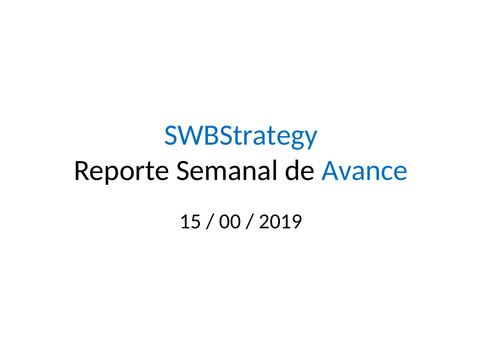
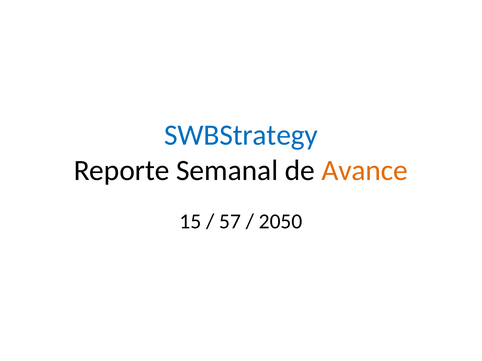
Avance colour: blue -> orange (365, 171)
00: 00 -> 57 (230, 222)
2019: 2019 -> 2050 (281, 222)
